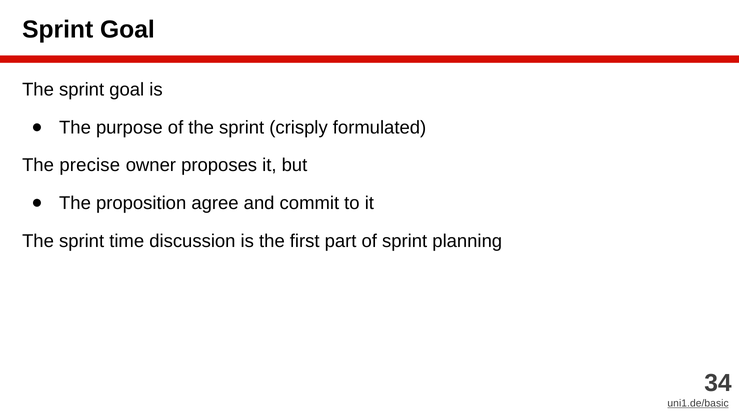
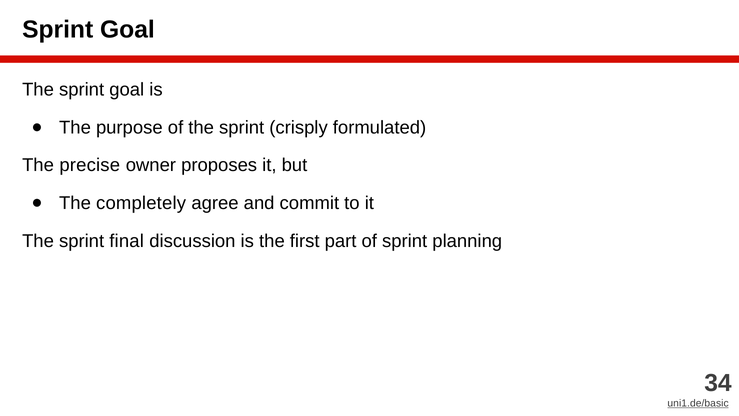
proposition: proposition -> completely (141, 203)
time: time -> final (127, 241)
